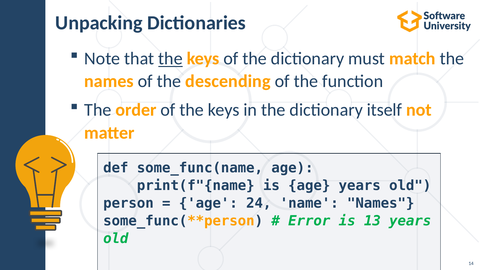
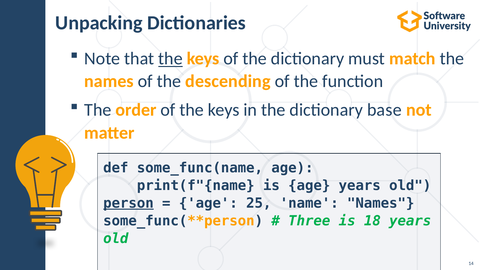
itself: itself -> base (384, 110)
person underline: none -> present (128, 203)
24: 24 -> 25 (259, 203)
Error: Error -> Three (309, 221)
13: 13 -> 18 (372, 221)
